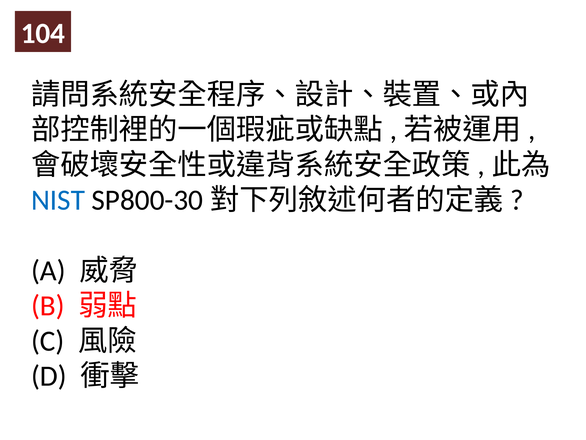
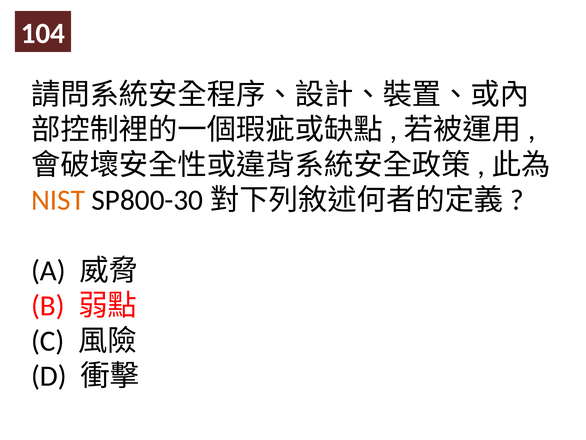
NIST colour: blue -> orange (58, 200)
